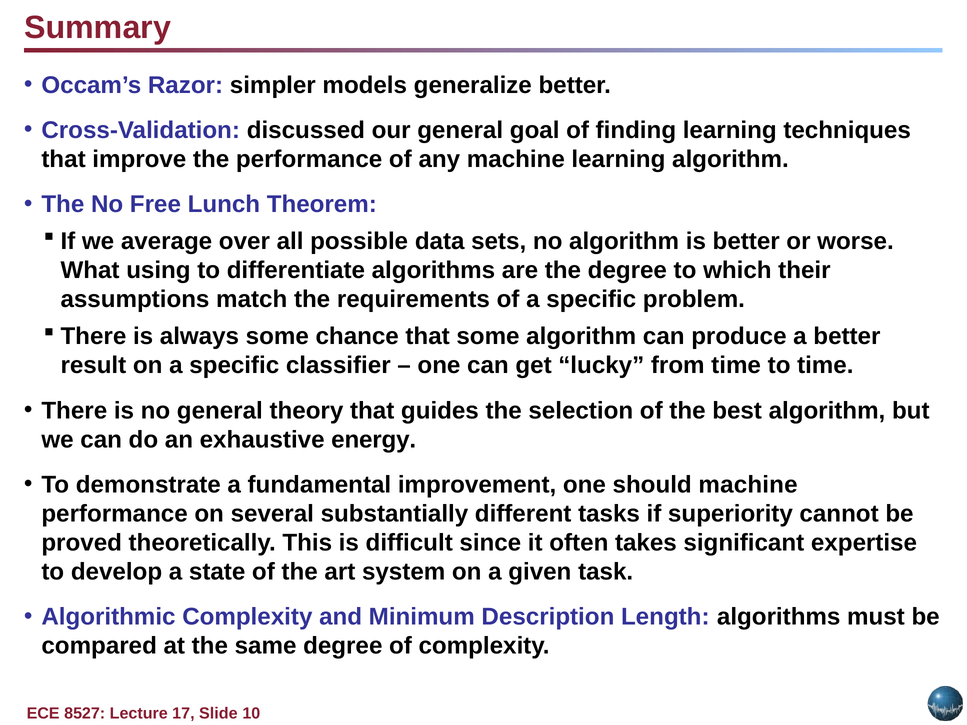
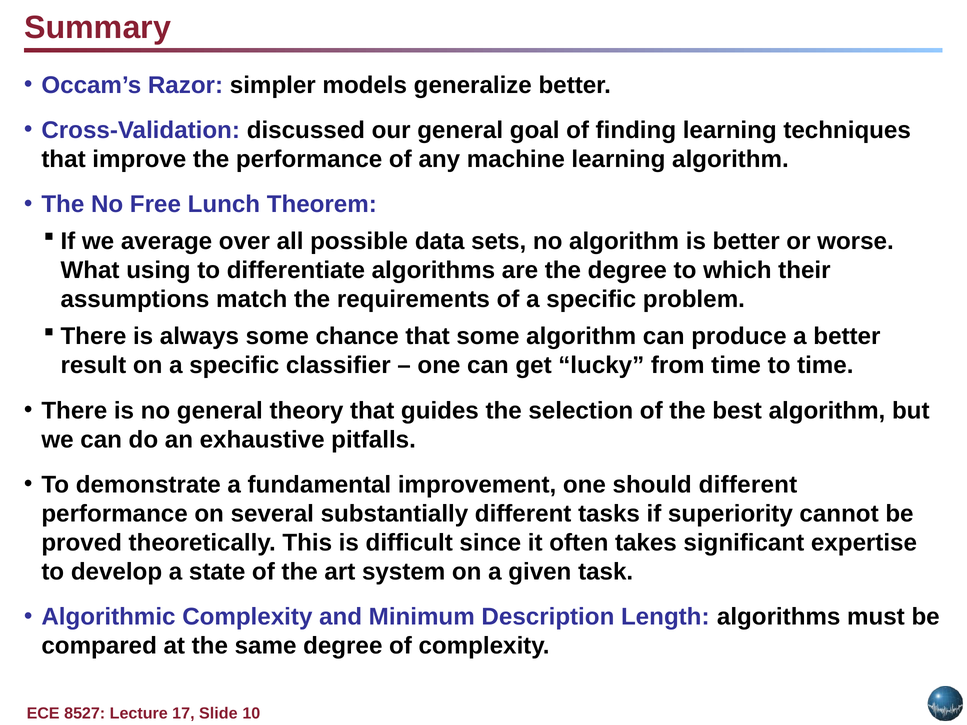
energy: energy -> pitfalls (374, 440)
should machine: machine -> different (748, 485)
